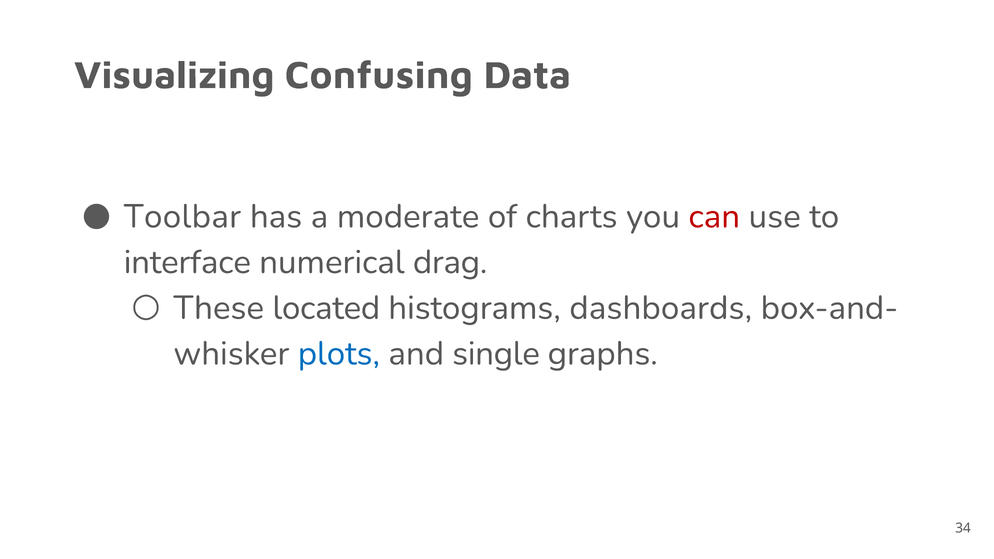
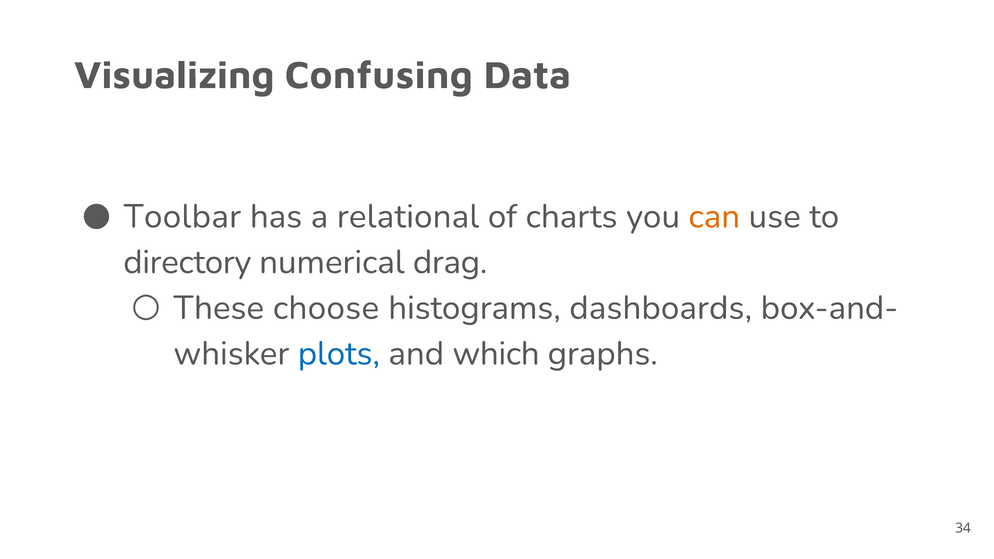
moderate: moderate -> relational (408, 217)
can colour: red -> orange (714, 217)
interface: interface -> directory (187, 262)
located: located -> choose (326, 308)
single: single -> which (496, 354)
